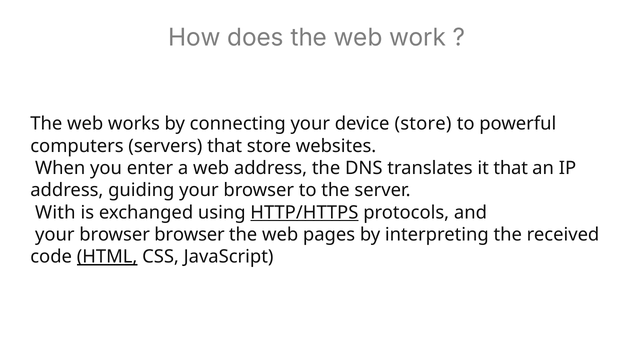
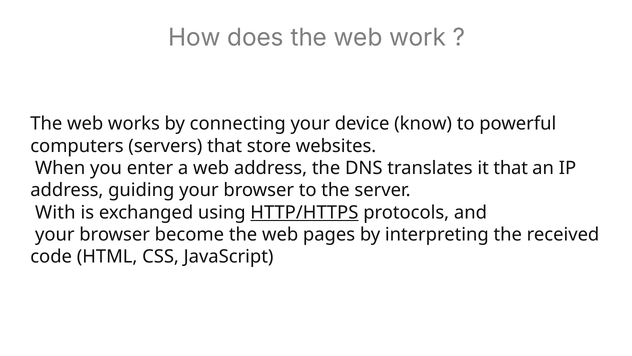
device store: store -> know (423, 124)
browser browser: browser -> become (189, 234)
HTML underline: present -> none (107, 256)
